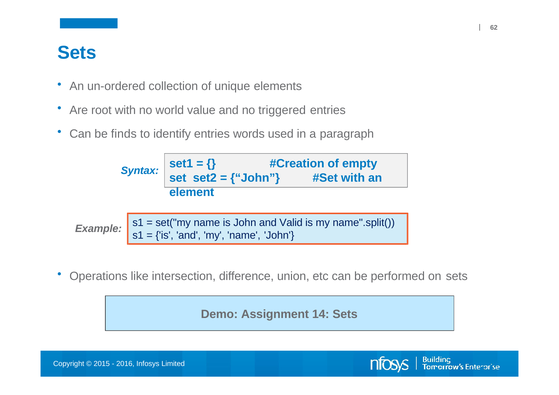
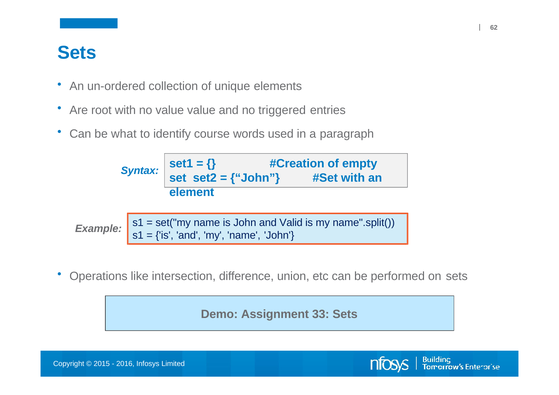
no world: world -> value (170, 110)
finds: finds -> what (124, 134)
identify entries: entries -> course (212, 134)
14: 14 -> 33 (321, 314)
